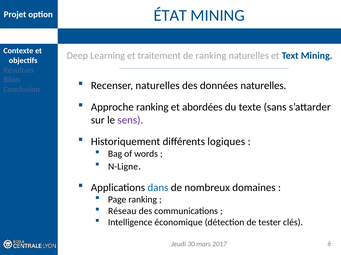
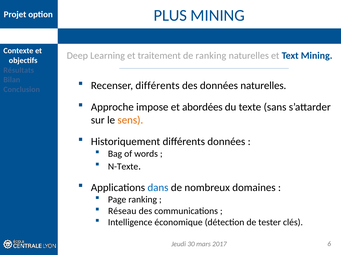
ÉTAT: ÉTAT -> PLUS (170, 15)
Recenser naturelles: naturelles -> différents (158, 86)
Approche ranking: ranking -> impose (152, 107)
sens colour: purple -> orange (130, 120)
différents logiques: logiques -> données (226, 142)
N-Ligne: N-Ligne -> N-Texte (123, 167)
